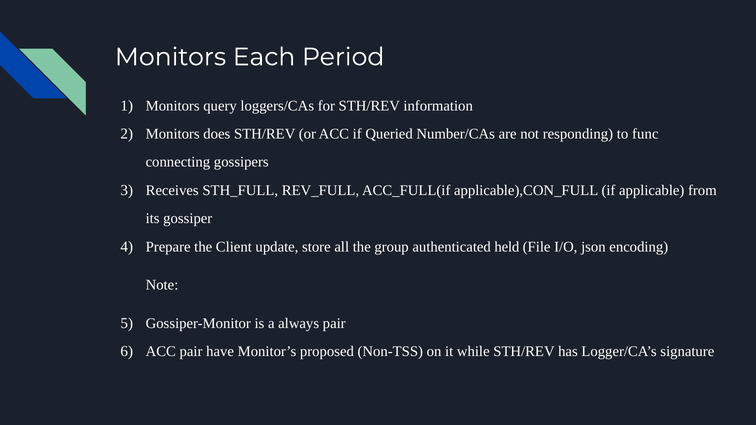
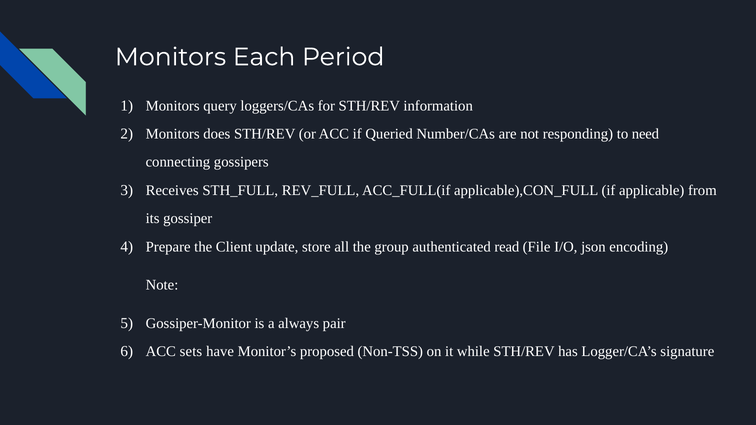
func: func -> need (645, 134)
held: held -> read (507, 247)
ACC pair: pair -> sets (191, 352)
